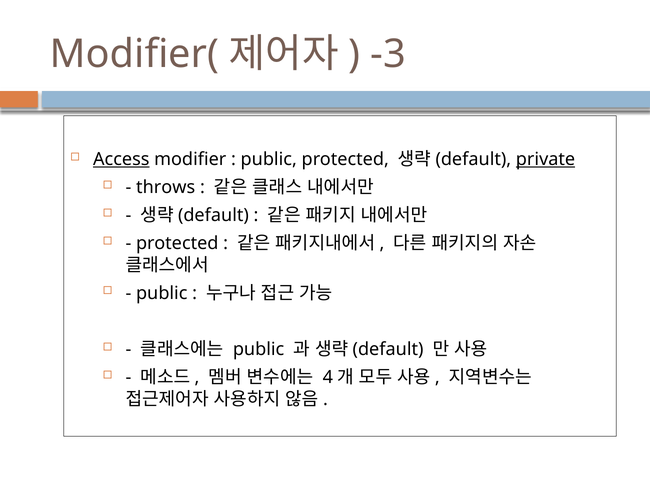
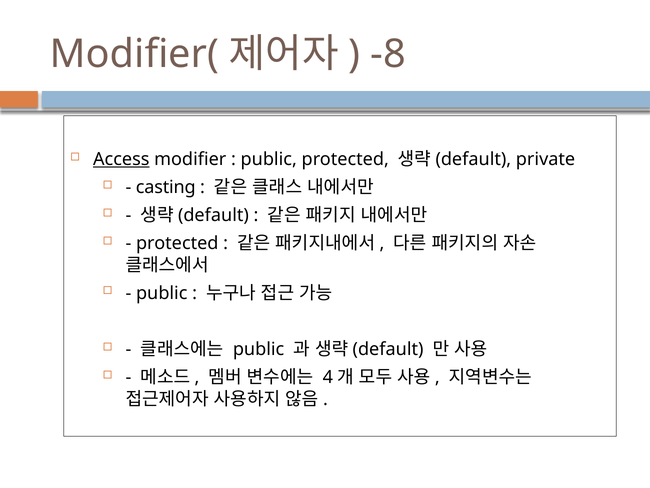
-3: -3 -> -8 (388, 54)
private underline: present -> none (546, 159)
throws: throws -> casting (166, 187)
